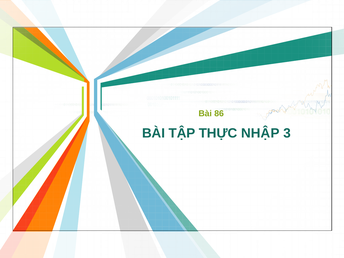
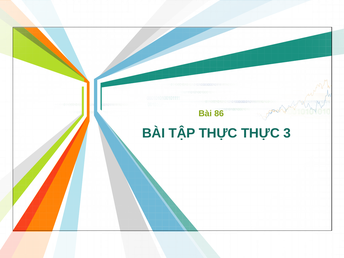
THỰC NHẬP: NHẬP -> THỰC (260, 133)
